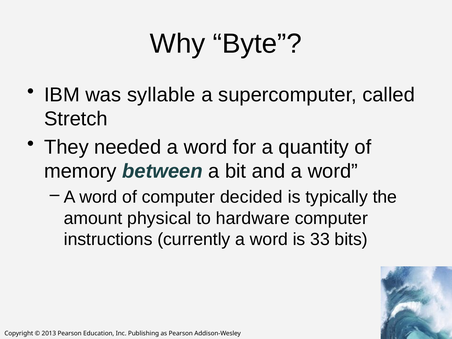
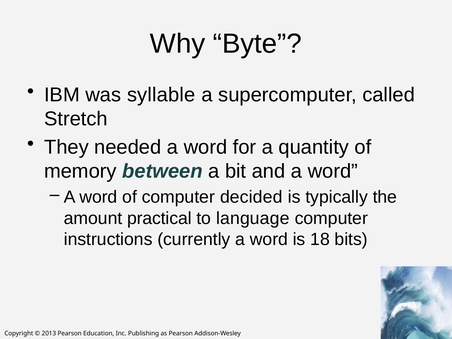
physical: physical -> practical (159, 218)
hardware: hardware -> language (253, 218)
33: 33 -> 18 (320, 239)
